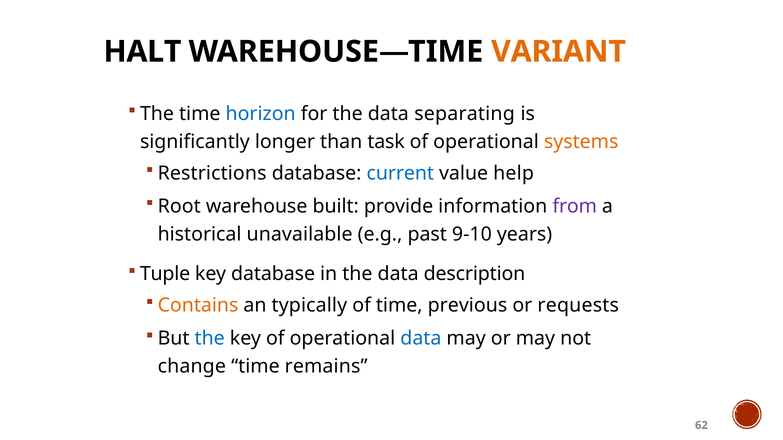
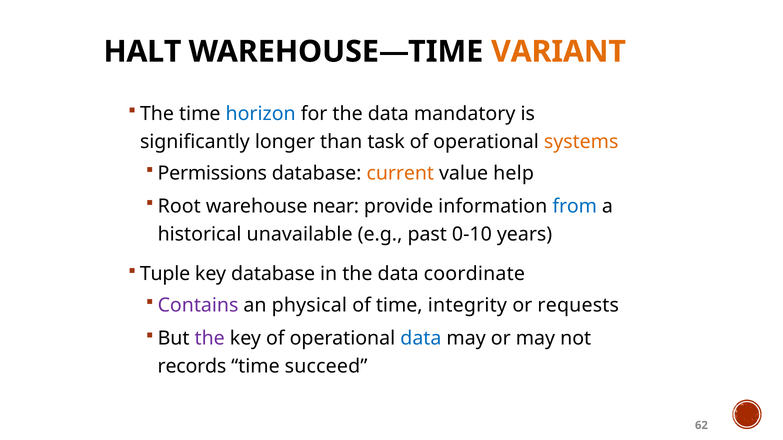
separating: separating -> mandatory (465, 114)
Restrictions: Restrictions -> Permissions (212, 173)
current colour: blue -> orange (400, 173)
built: built -> near (336, 206)
from colour: purple -> blue (575, 206)
9-10: 9-10 -> 0-10 (472, 235)
description: description -> coordinate (474, 274)
Contains colour: orange -> purple (198, 306)
typically: typically -> physical (309, 306)
previous: previous -> integrity (467, 306)
the colour: blue -> purple (210, 339)
change: change -> records (192, 367)
remains: remains -> succeed (326, 367)
